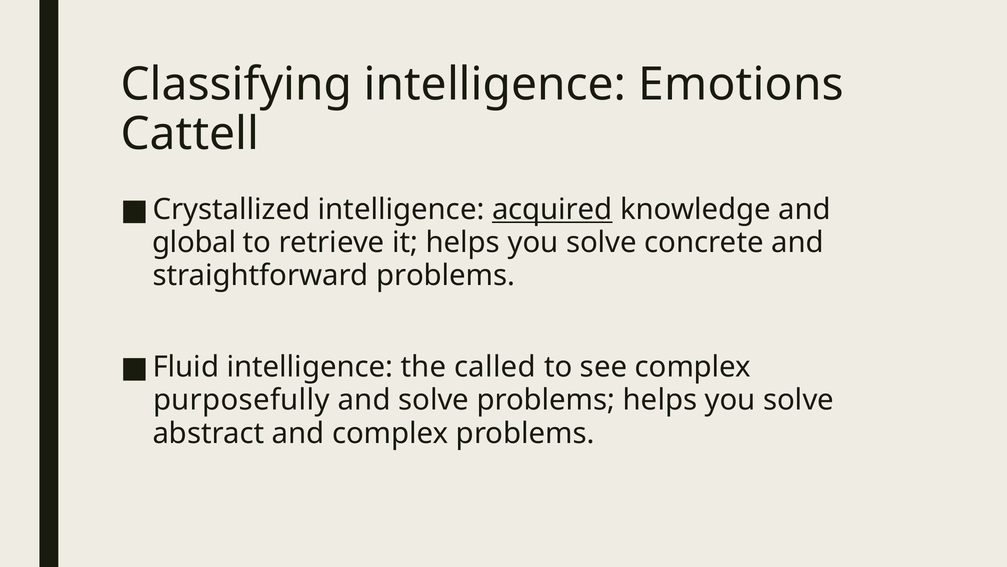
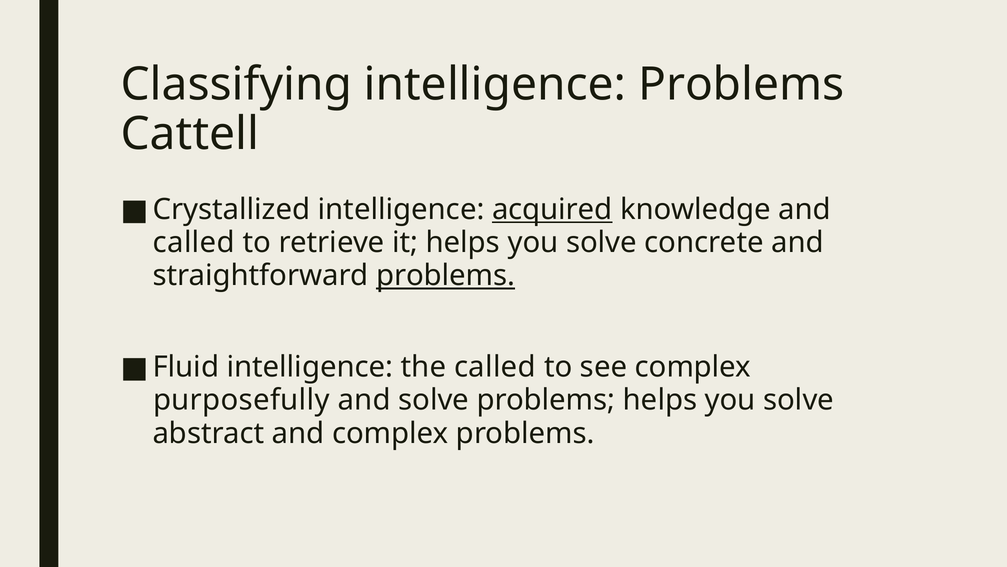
intelligence Emotions: Emotions -> Problems (741, 85)
global: global -> called (194, 242)
problems underline: none -> present (445, 275)
